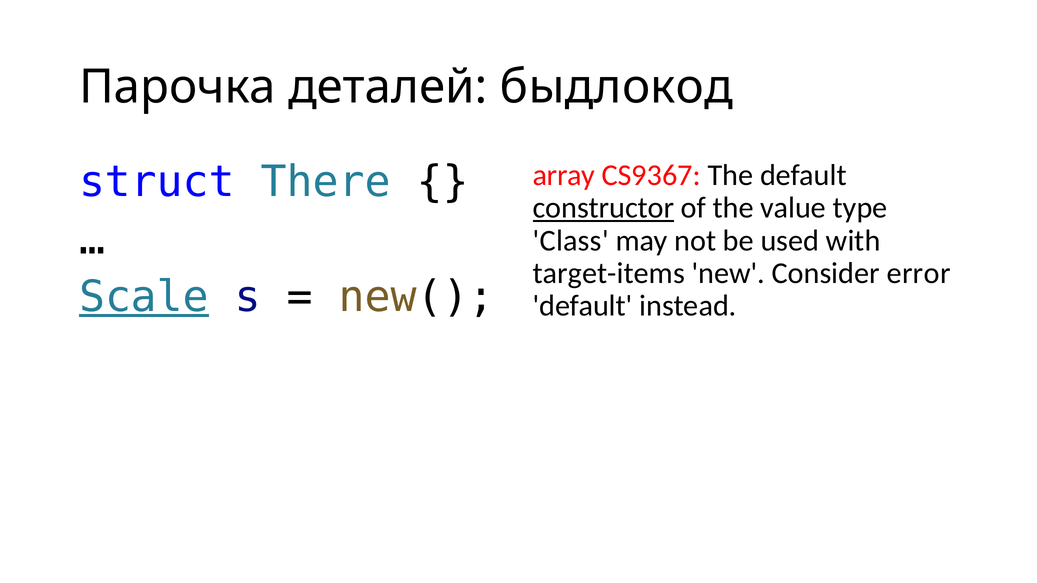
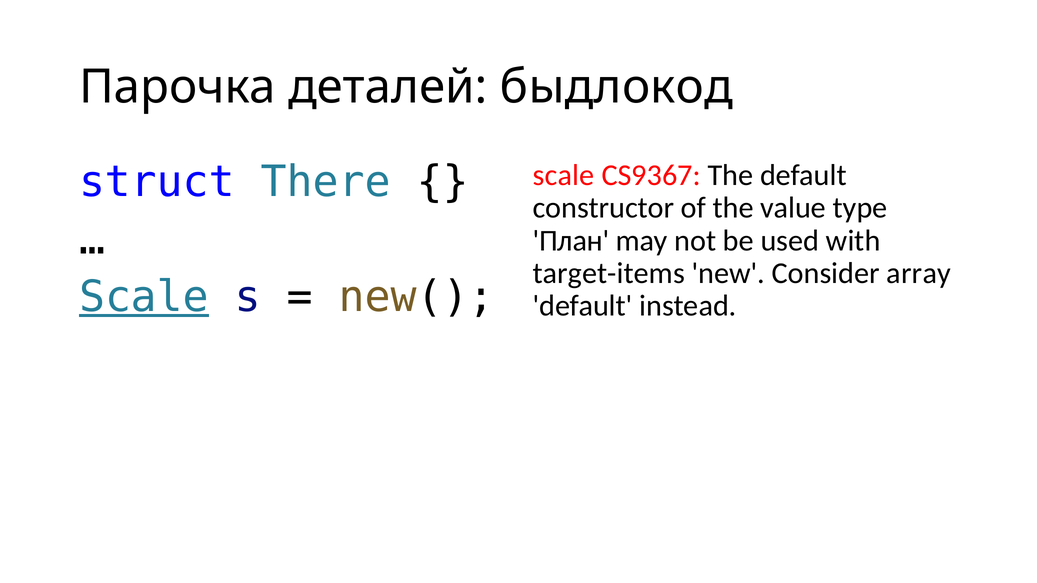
array: array -> scale (564, 175)
constructor underline: present -> none (603, 208)
Class: Class -> План (571, 241)
error: error -> array (919, 273)
